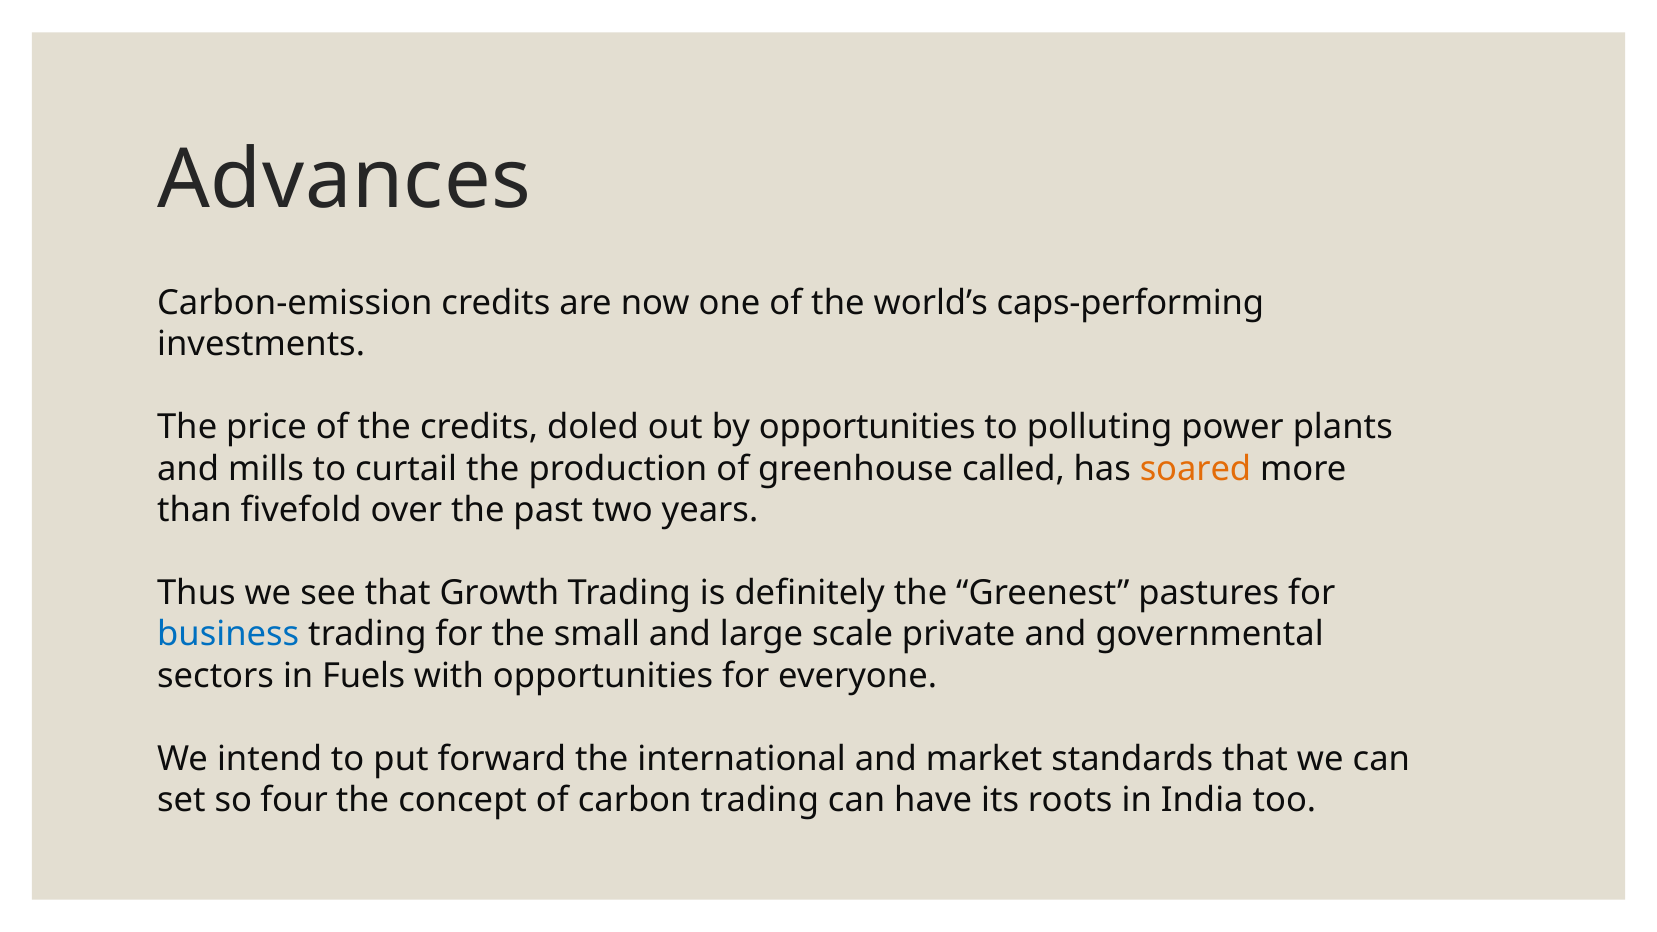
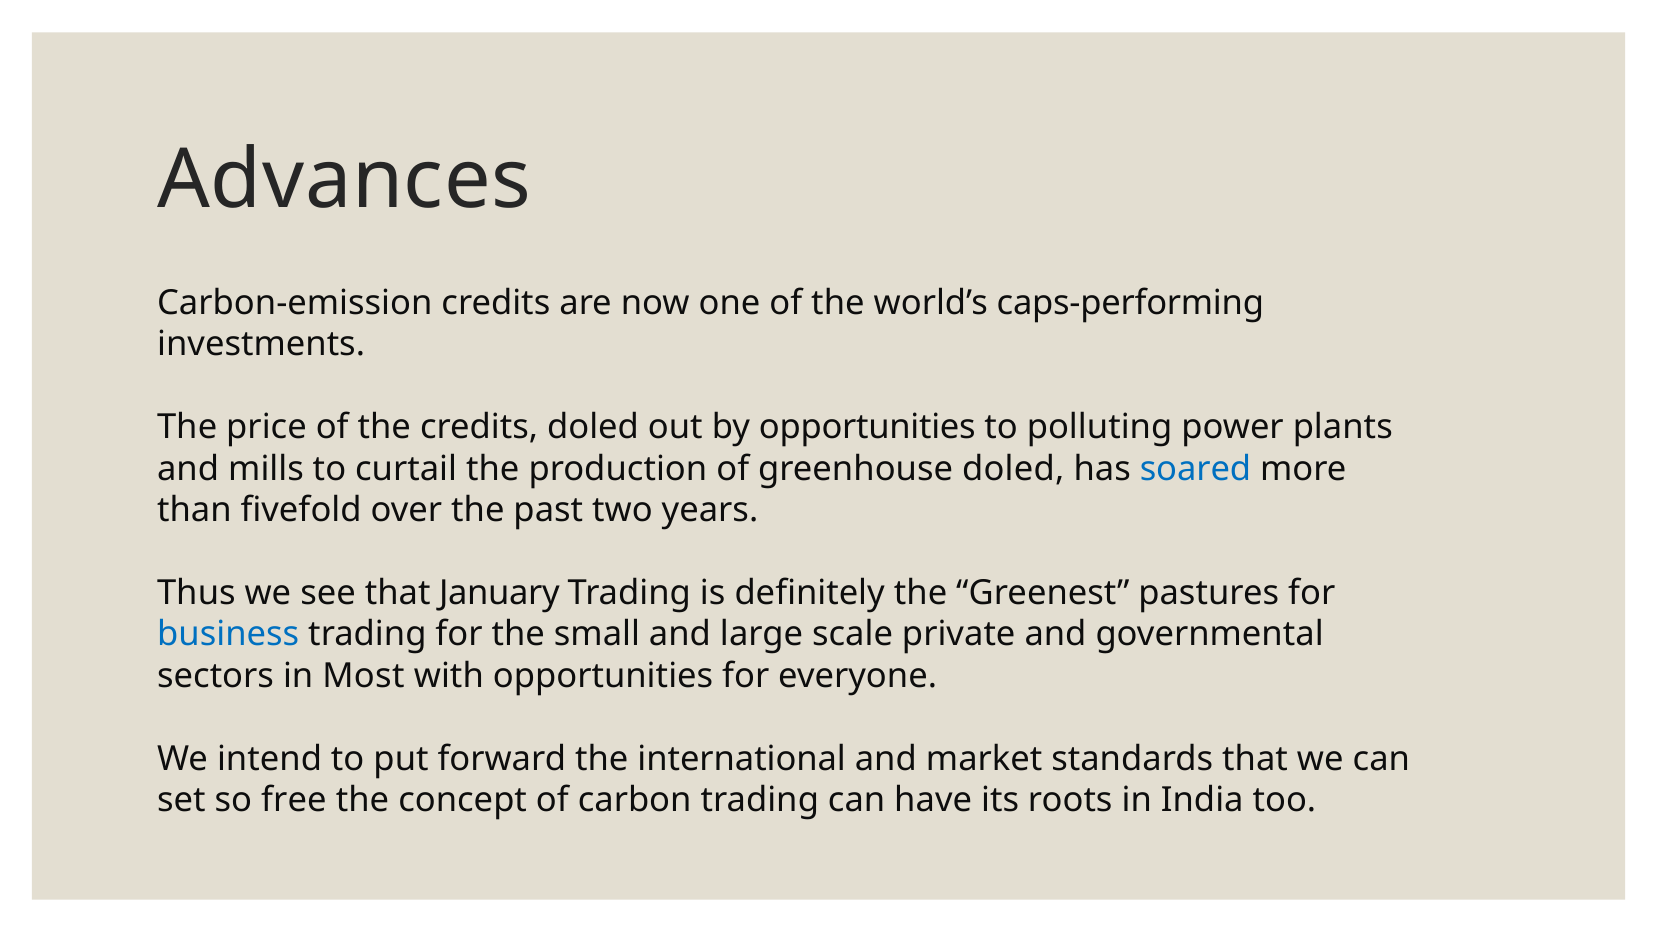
greenhouse called: called -> doled (1013, 469)
soared colour: orange -> blue (1195, 469)
Growth: Growth -> January (499, 593)
Fuels: Fuels -> Most (363, 676)
four: four -> free (294, 800)
